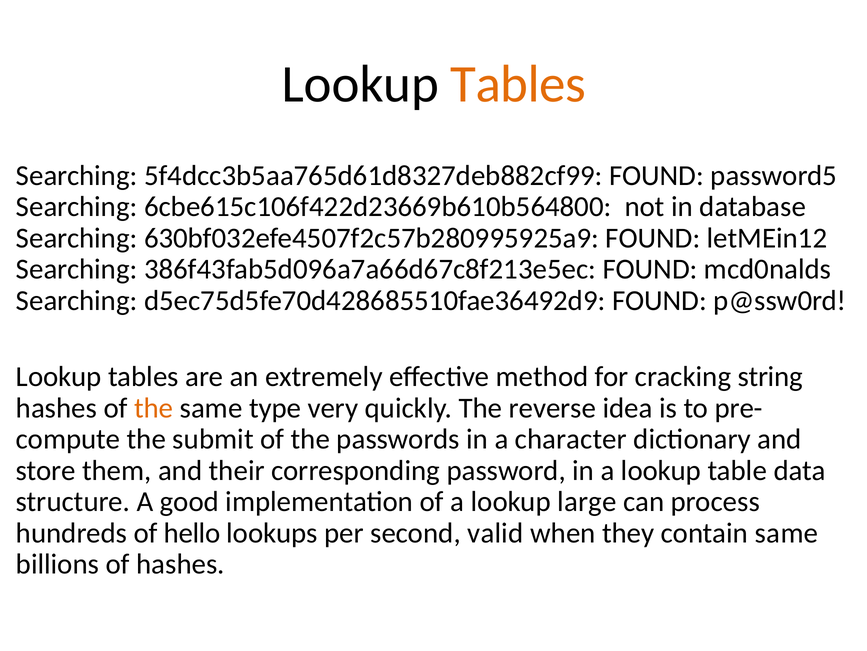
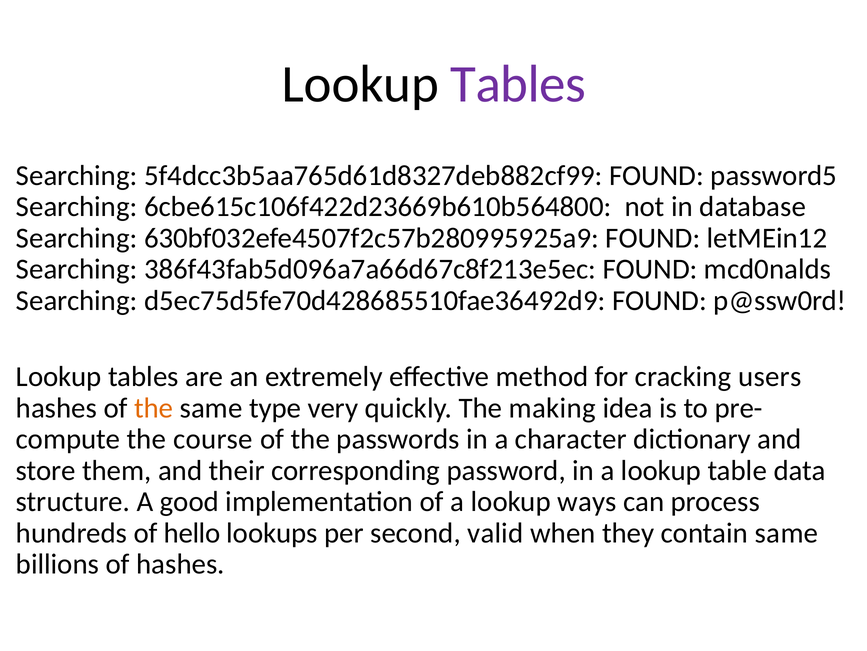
Tables colour: orange -> purple (518, 84)
string: string -> users (770, 376)
reverse: reverse -> making (552, 408)
submit: submit -> course (213, 439)
large: large -> ways (587, 501)
